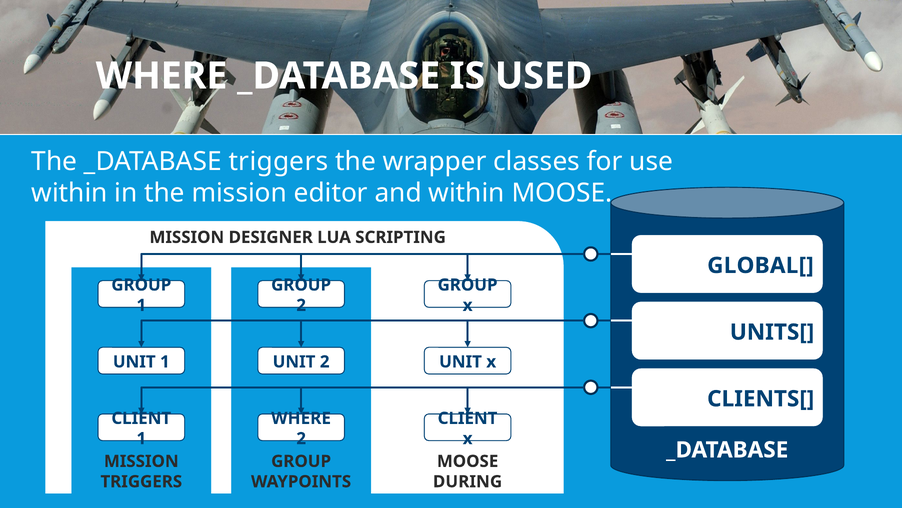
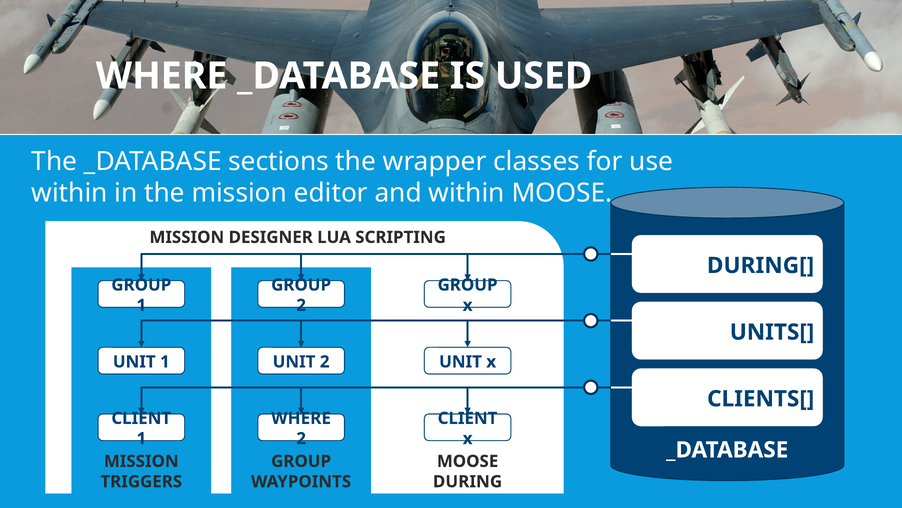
_DATABASE triggers: triggers -> sections (279, 161)
GLOBAL[: GLOBAL[ -> DURING[ (761, 265)
